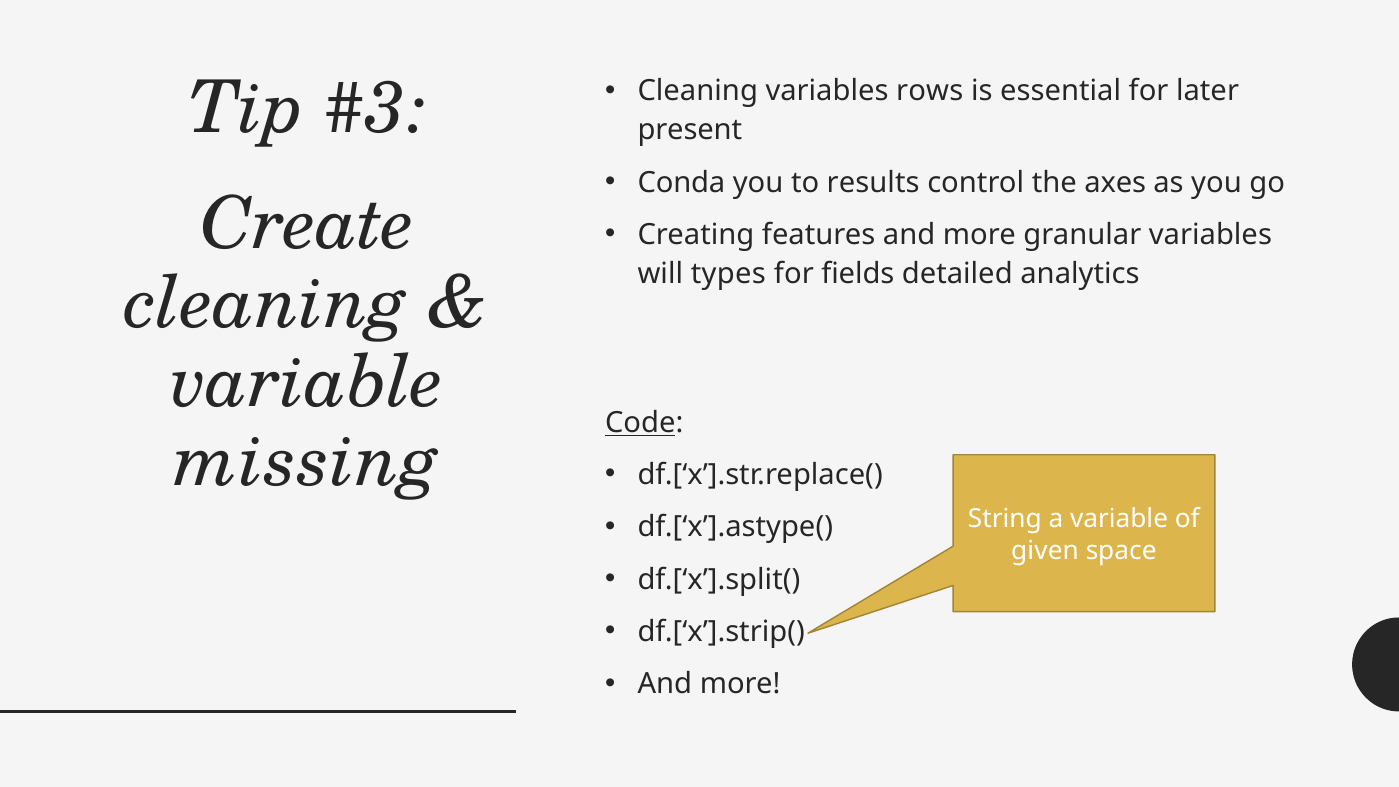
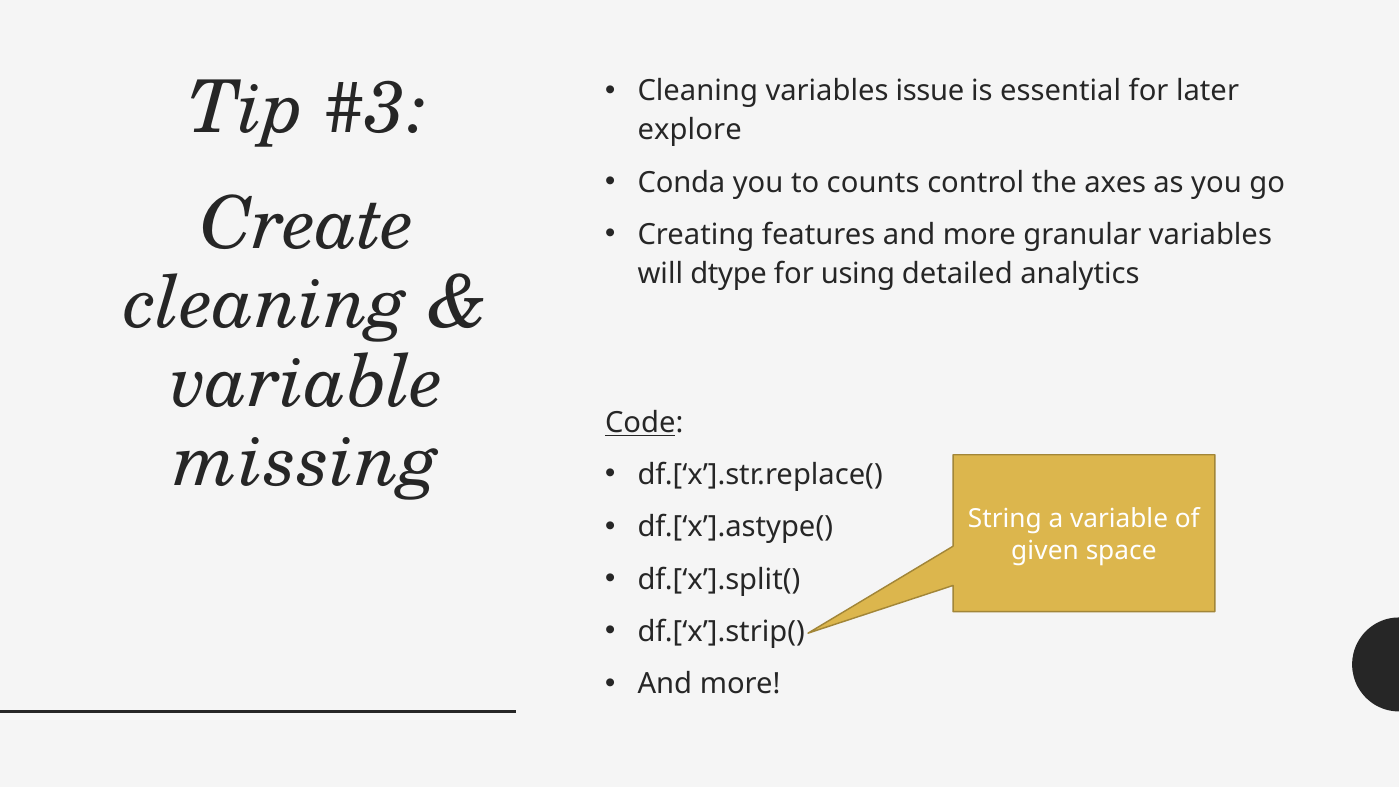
rows: rows -> issue (930, 91)
present: present -> explore (690, 130)
results: results -> counts (873, 183)
types: types -> dtype (729, 274)
fields: fields -> using (858, 274)
